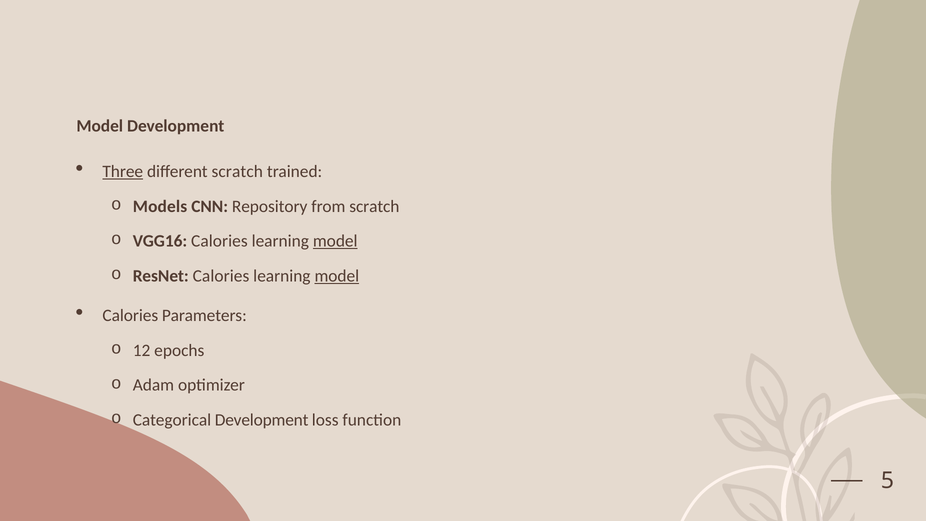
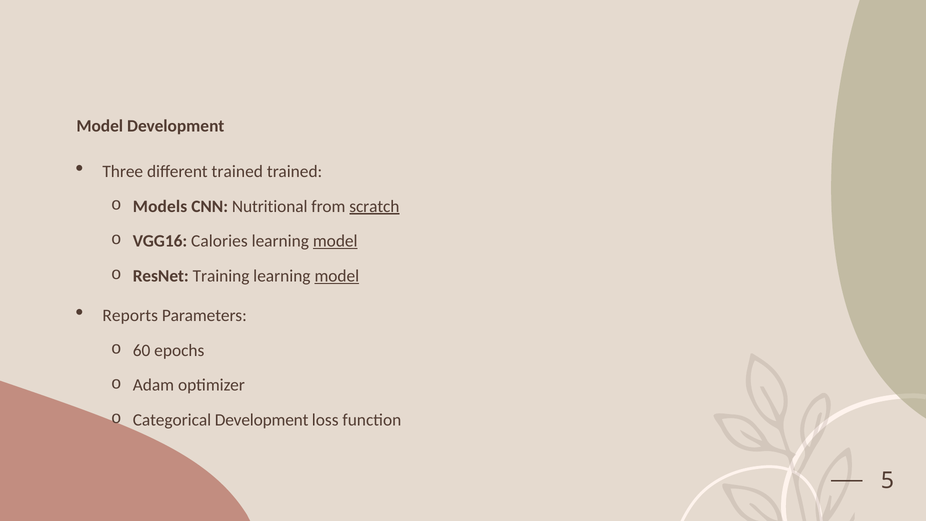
Three underline: present -> none (123, 171)
different scratch: scratch -> trained (237, 171)
Repository: Repository -> Nutritional (270, 206)
scratch underline: none -> present (374, 206)
ResNet Calories: Calories -> Training (221, 276)
Calories: Calories -> Reports (130, 315)
12: 12 -> 60 (142, 350)
